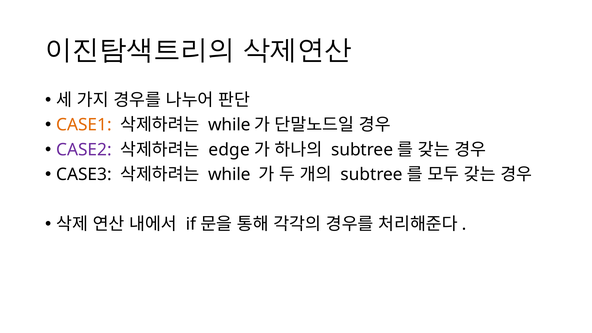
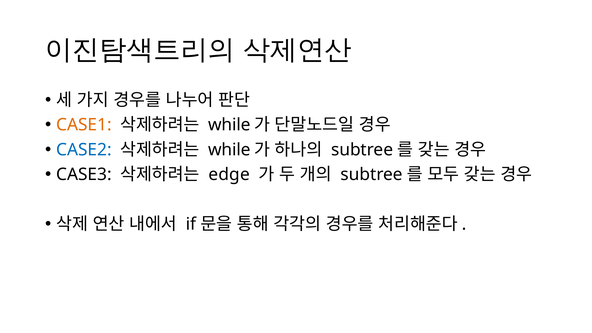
CASE2 colour: purple -> blue (84, 150)
edge: edge -> while (229, 150)
while: while -> edge (229, 175)
